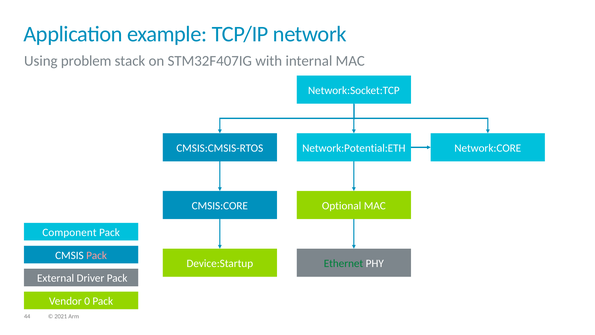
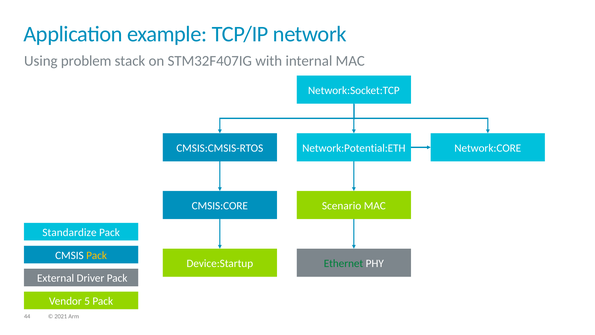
Optional: Optional -> Scenario (342, 206)
Component: Component -> Standardize (69, 232)
Pack colour: pink -> yellow (97, 255)
0: 0 -> 5 (87, 301)
